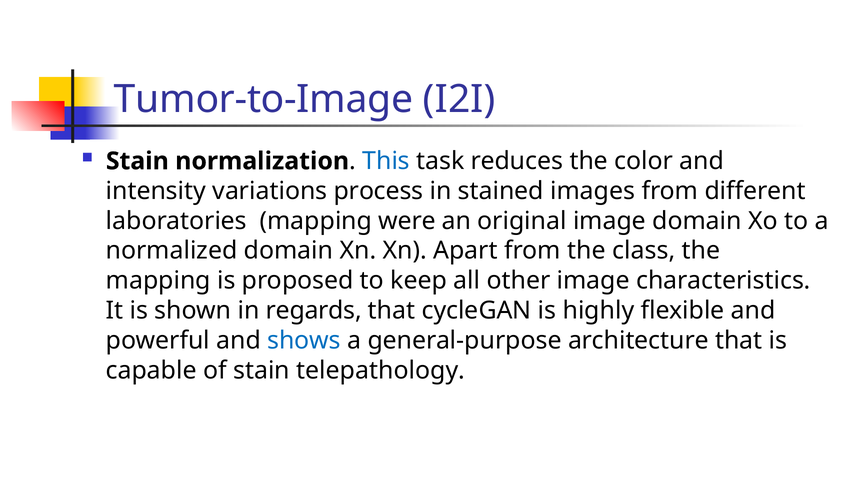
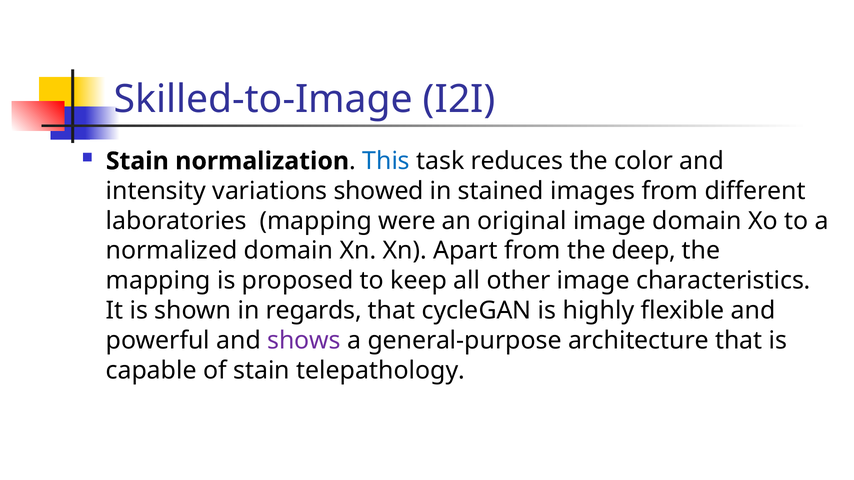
Tumor-to-Image: Tumor-to-Image -> Skilled-to-Image (263, 99)
process: process -> showed (379, 191)
class: class -> deep (644, 251)
shows colour: blue -> purple (304, 341)
